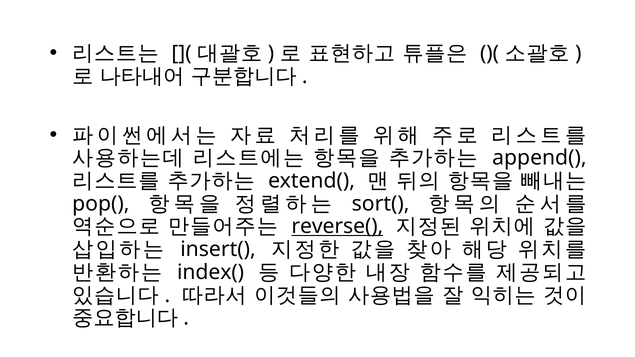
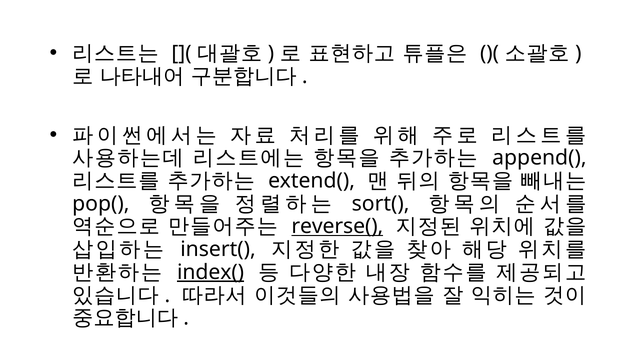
index( underline: none -> present (211, 272)
